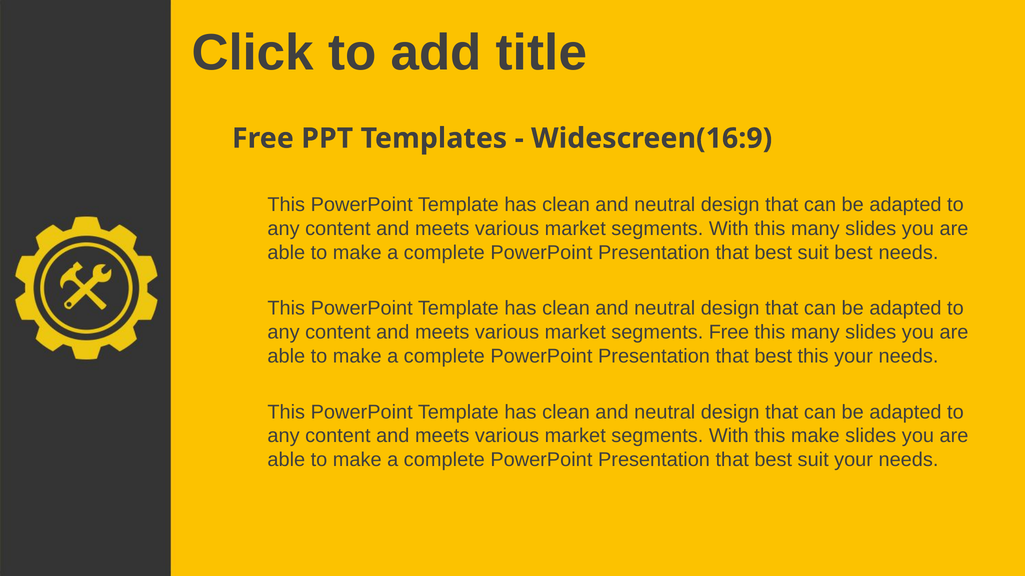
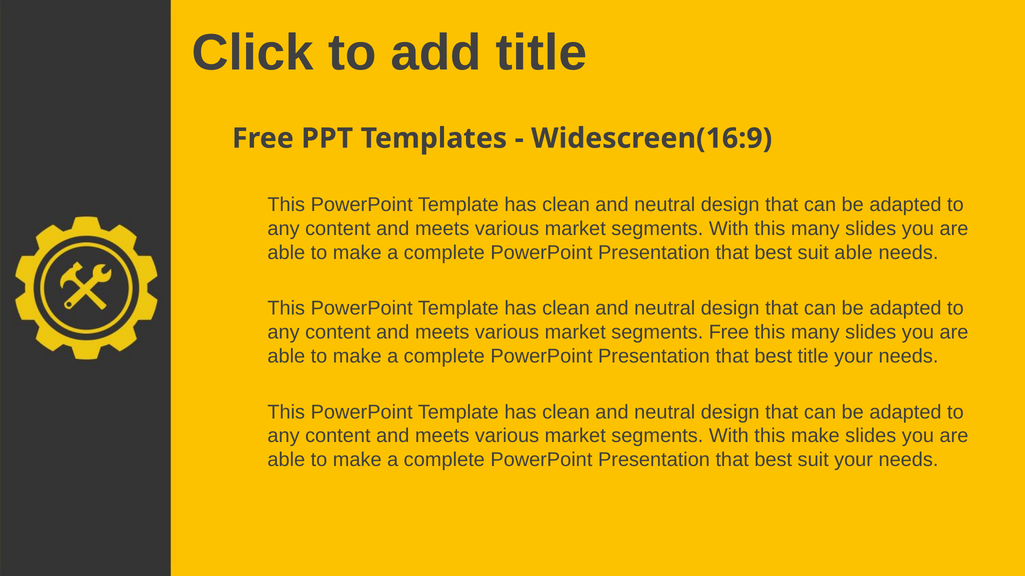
suit best: best -> able (853, 253)
best this: this -> title (813, 357)
